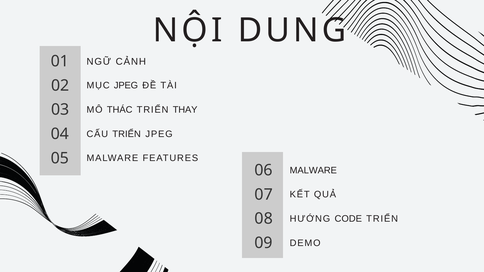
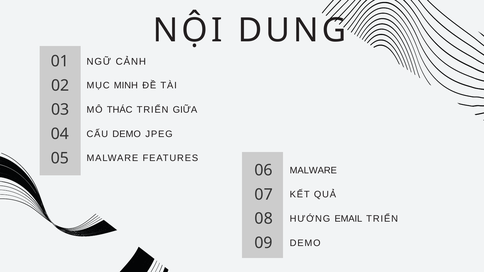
MỤC JPEG: JPEG -> MINH (126, 86)
THAY: THAY -> GIỮA (185, 110)
CẤU TRIỂN: TRIỂN -> DEMO (127, 134)
CODE: CODE -> EMAIL (348, 219)
